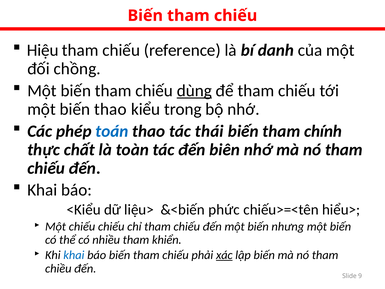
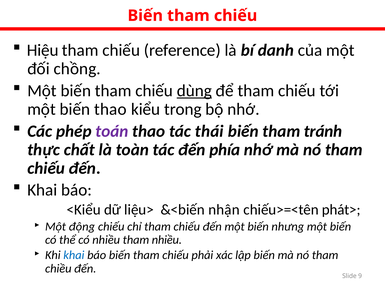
toán colour: blue -> purple (112, 131)
chính: chính -> tránh (323, 131)
biên: biên -> phía (225, 149)
phức: phức -> nhận (224, 209)
hiểu>: hiểu> -> phát> (341, 209)
Một chiếu: chiếu -> động (82, 226)
tham khiển: khiển -> nhiều (167, 240)
xác underline: present -> none (224, 255)
